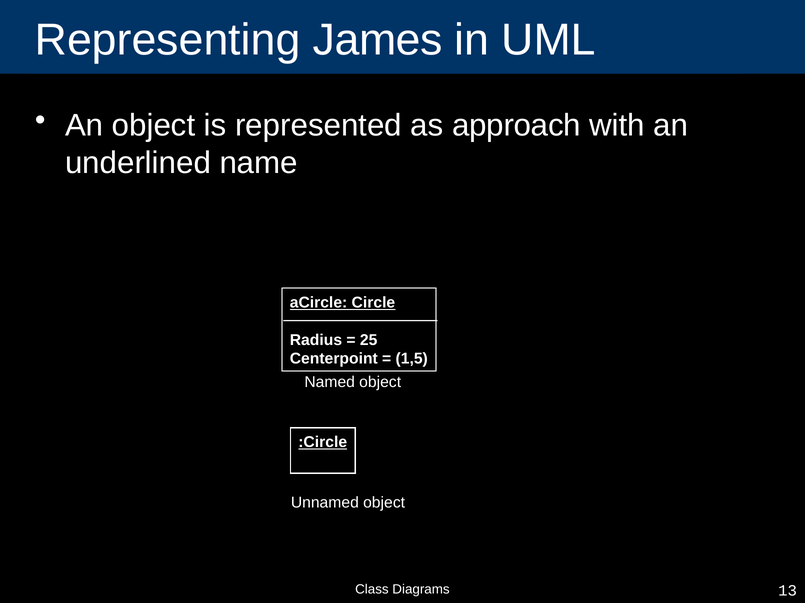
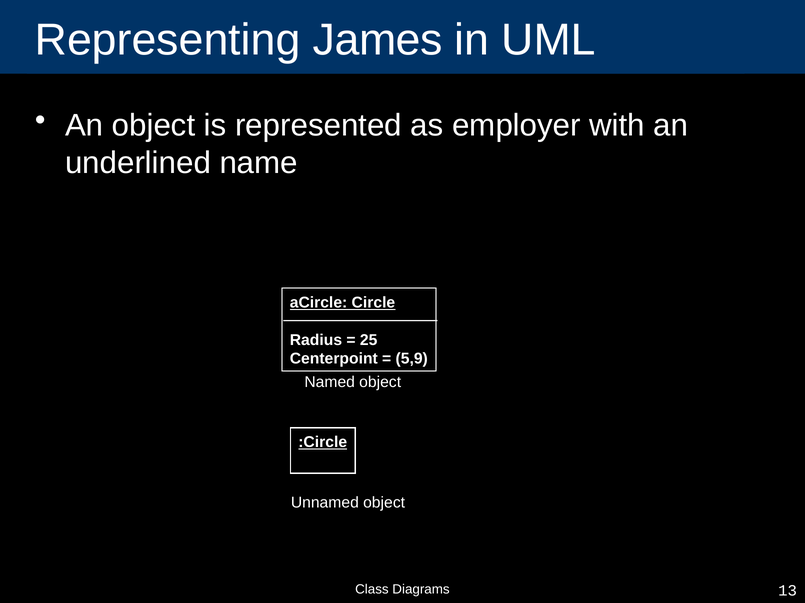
approach: approach -> employer (516, 126)
1,5: 1,5 -> 5,9 (412, 359)
